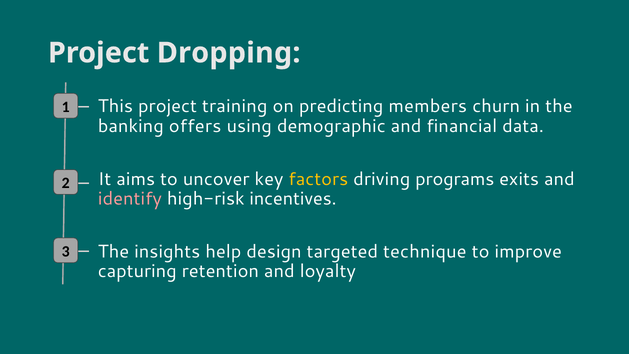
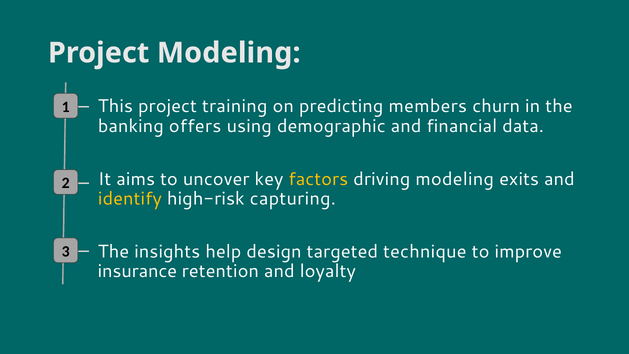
Project Dropping: Dropping -> Modeling (229, 53)
driving programs: programs -> modeling (455, 179)
identify colour: pink -> yellow (130, 199)
incentives: incentives -> capturing (293, 199)
capturing: capturing -> insurance (137, 271)
